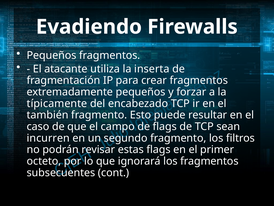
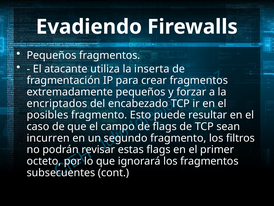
típicamente: típicamente -> encriptados (57, 103)
también: también -> posibles (48, 115)
